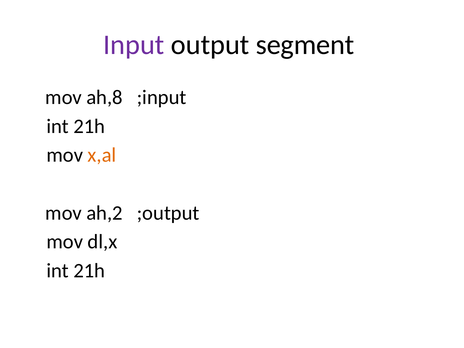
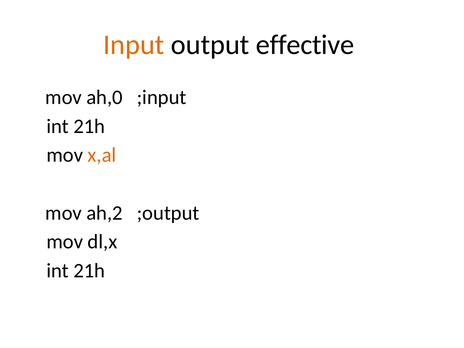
Input colour: purple -> orange (134, 45)
segment: segment -> effective (305, 45)
ah,8: ah,8 -> ah,0 (105, 97)
